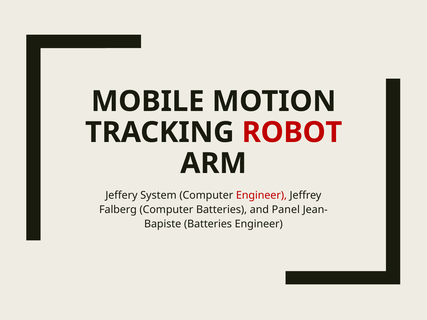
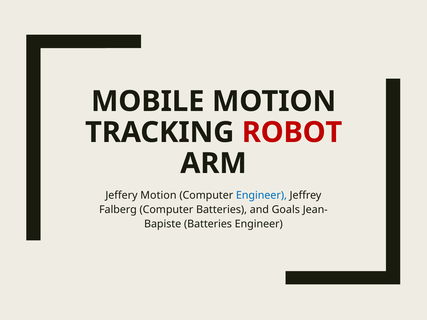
Jeffery System: System -> Motion (158, 196)
Engineer colour: red -> blue (261, 196)
Panel: Panel -> Goals (286, 210)
